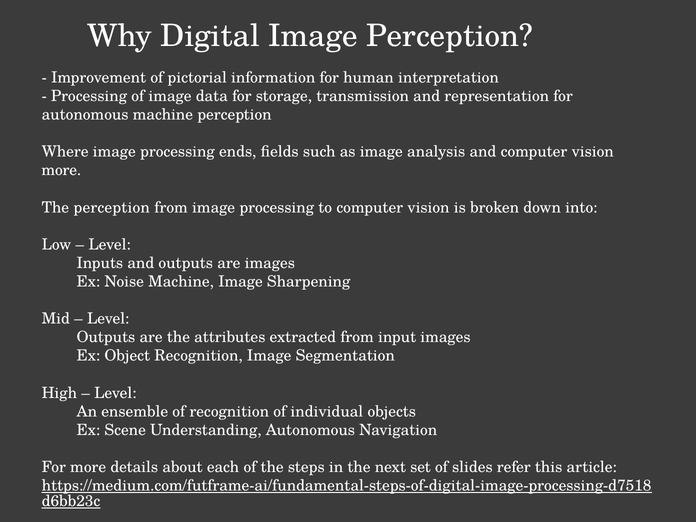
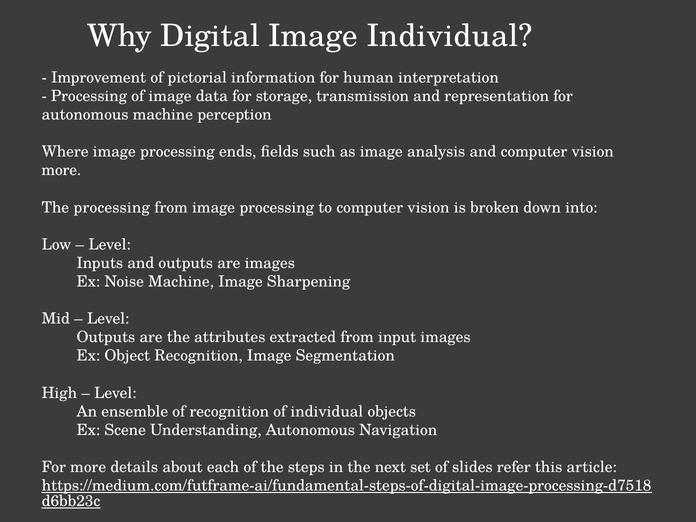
Image Perception: Perception -> Individual (449, 36)
The perception: perception -> processing (112, 207)
